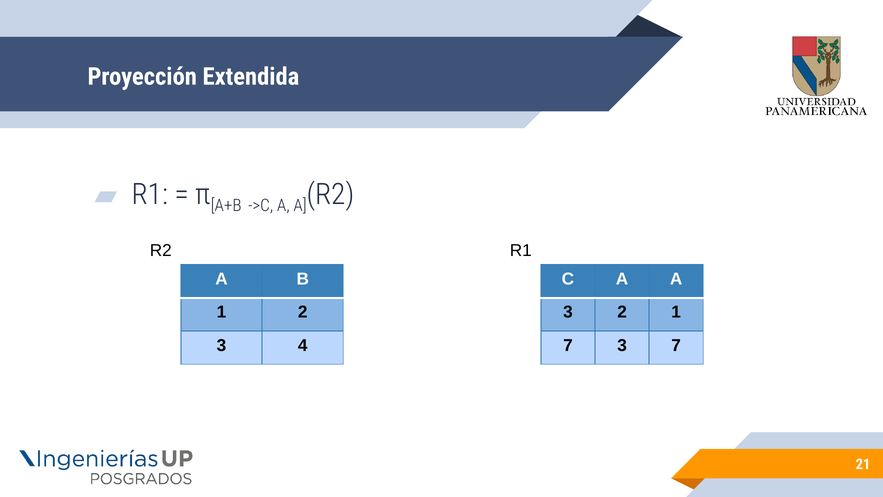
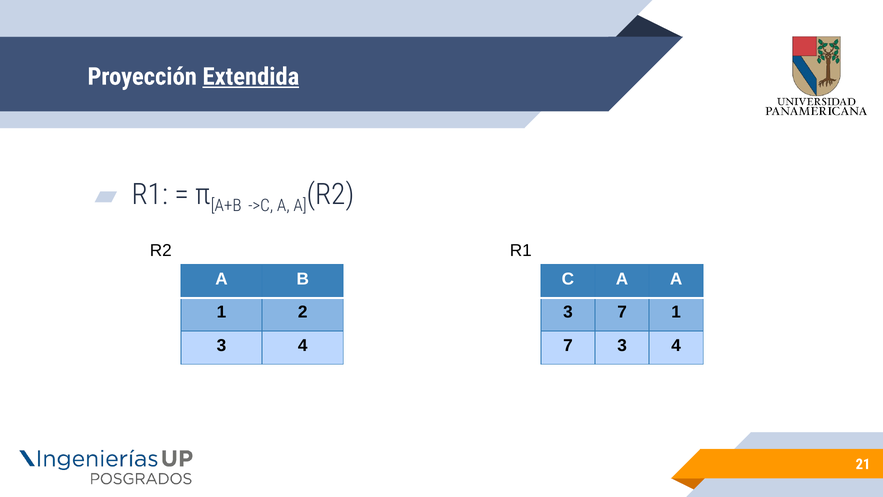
Extendida underline: none -> present (251, 77)
3 2: 2 -> 7 (622, 312)
7 3 7: 7 -> 4 (676, 345)
